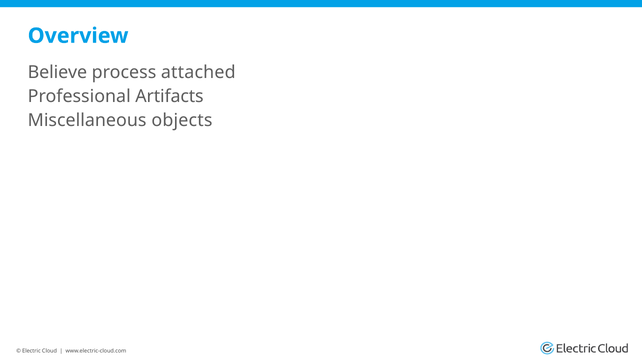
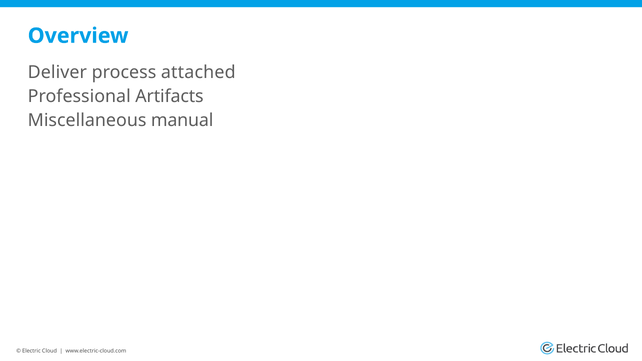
Believe: Believe -> Deliver (57, 73)
objects: objects -> manual (182, 120)
